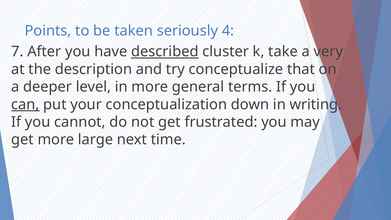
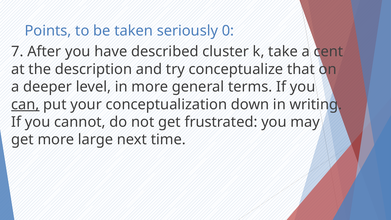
4: 4 -> 0 (228, 31)
described underline: present -> none (165, 52)
very: very -> cent (328, 52)
